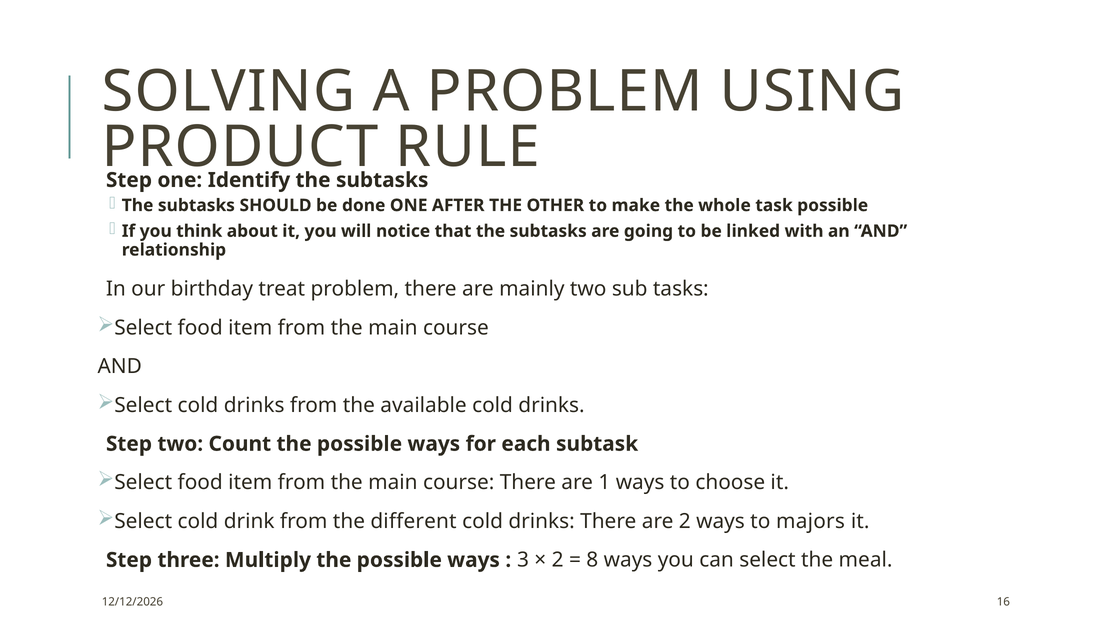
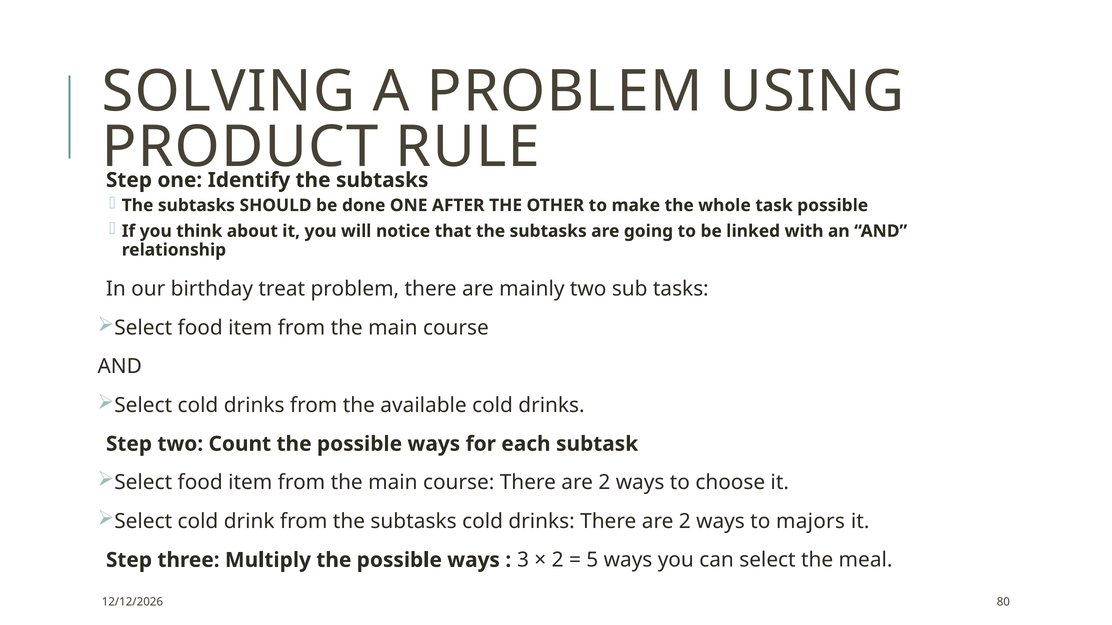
course There are 1: 1 -> 2 (604, 483)
from the different: different -> subtasks (414, 522)
8: 8 -> 5 (592, 560)
16: 16 -> 80 (1003, 603)
